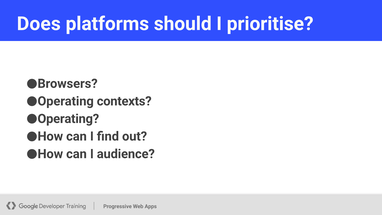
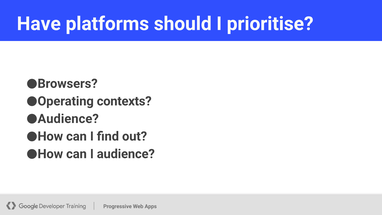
Does: Does -> Have (39, 24)
Operating: Operating -> Audience (68, 119)
